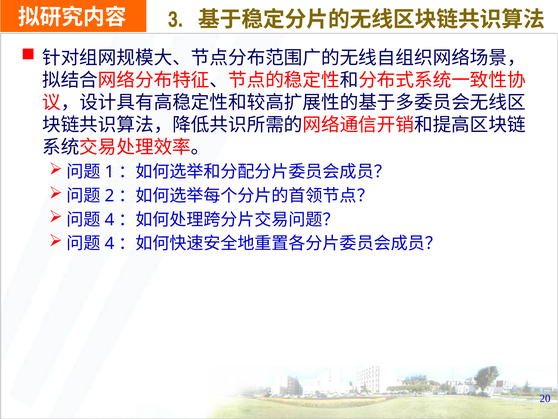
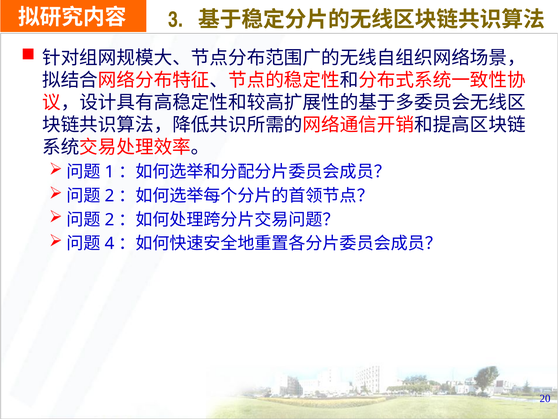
4: 4 -> 2 (110, 219)
